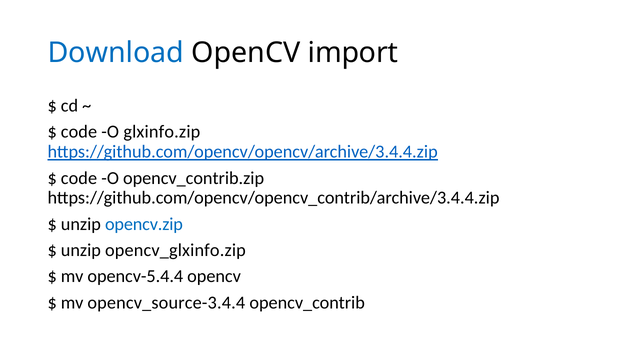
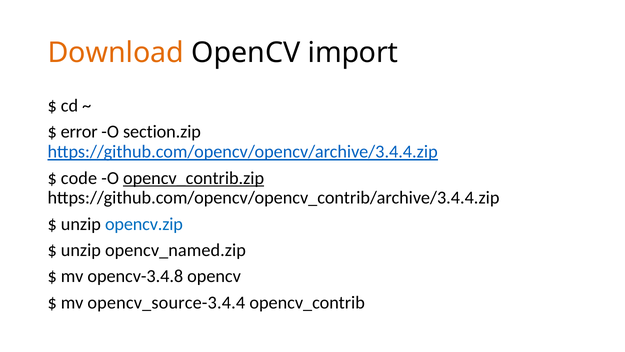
Download colour: blue -> orange (116, 53)
code: code -> error (79, 132)
glxinfo.zip: glxinfo.zip -> section.zip (162, 132)
opencv_contrib.zip underline: none -> present (194, 178)
opencv_glxinfo.zip: opencv_glxinfo.zip -> opencv_named.zip (175, 250)
opencv-5.4.4: opencv-5.4.4 -> opencv-3.4.8 (135, 276)
